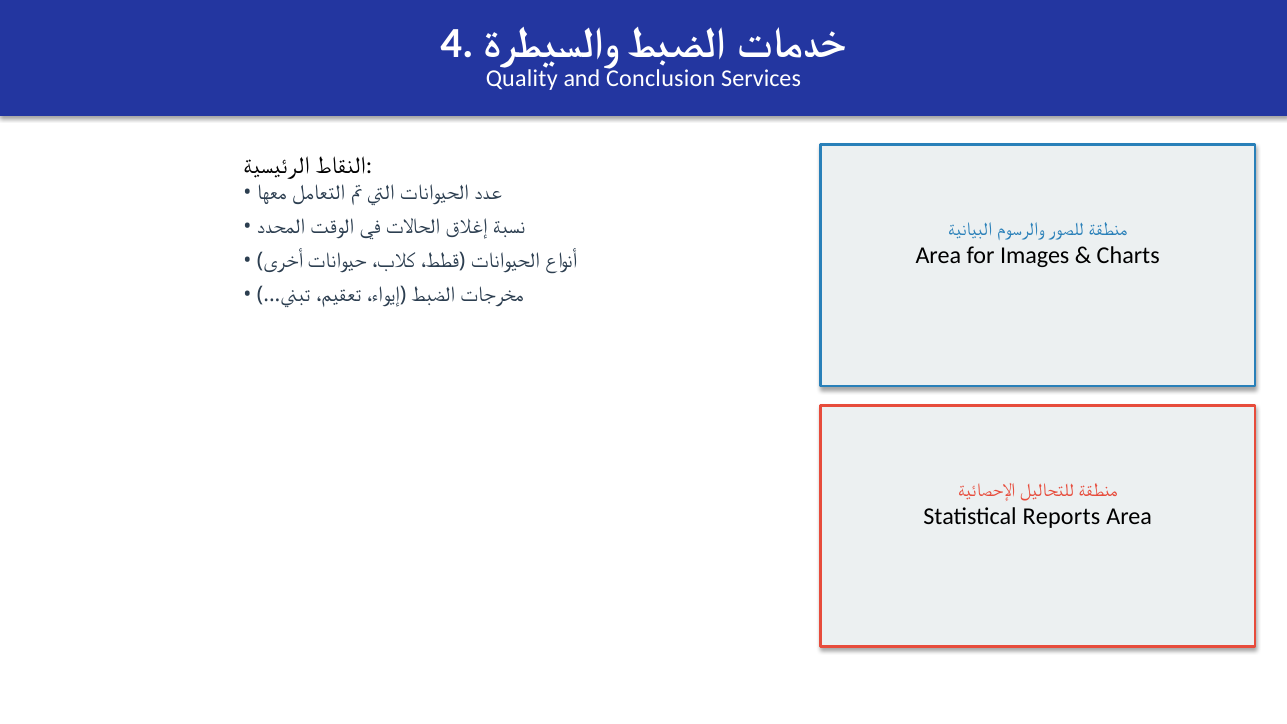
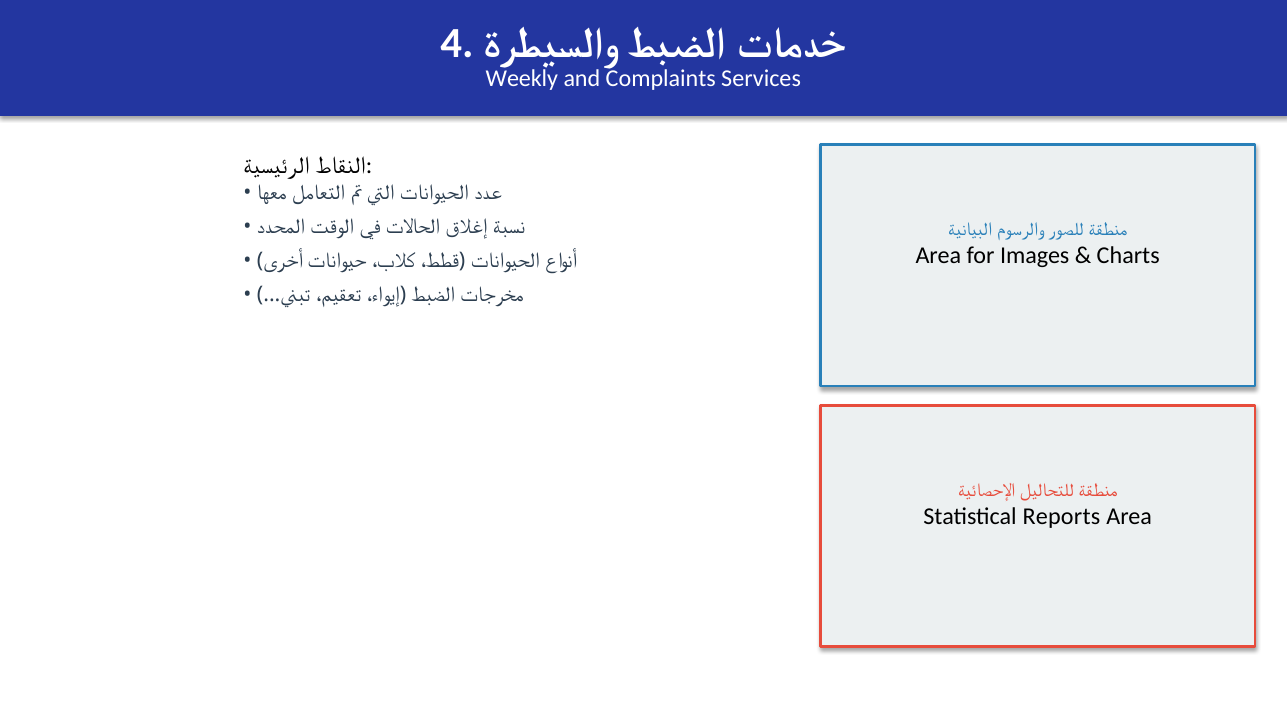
Quality: Quality -> Weekly (522, 79)
Conclusion: Conclusion -> Complaints (661, 79)
